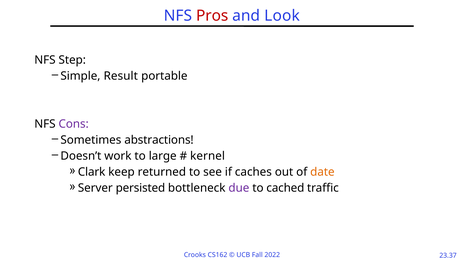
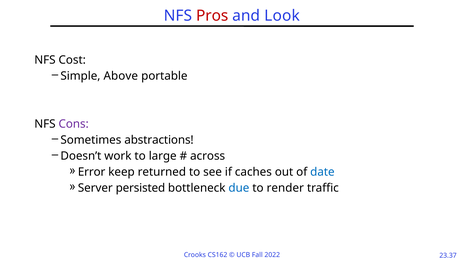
Step: Step -> Cost (72, 60)
Result: Result -> Above (121, 76)
kernel: kernel -> across (208, 156)
Clark: Clark -> Error (92, 172)
date colour: orange -> blue (322, 172)
due colour: purple -> blue (239, 188)
cached: cached -> render (285, 188)
